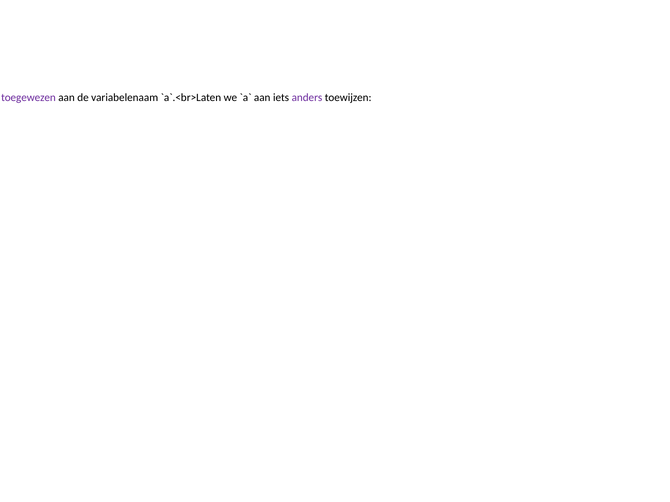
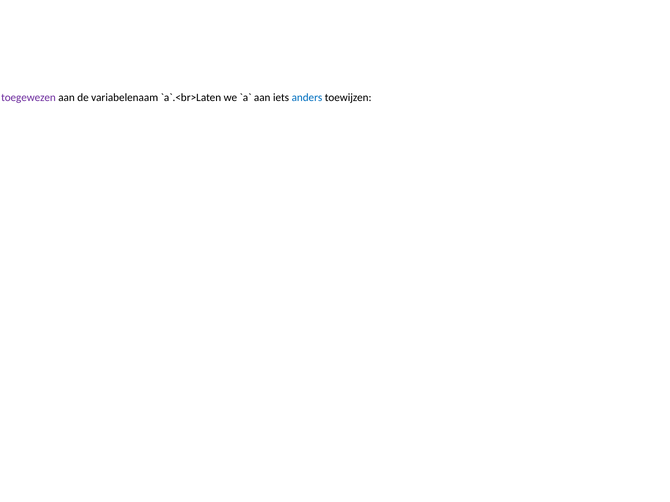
anders colour: purple -> blue (307, 98)
